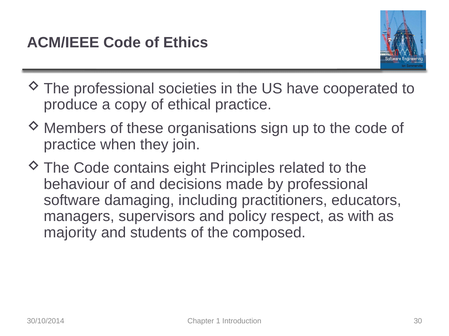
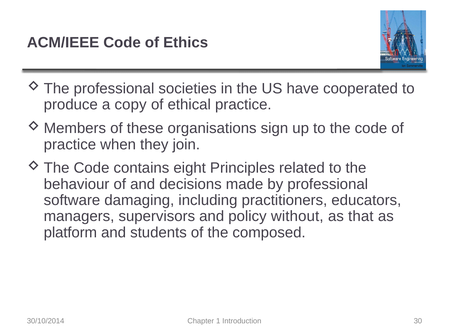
respect: respect -> without (297, 217)
with: with -> that (361, 217)
majority: majority -> platform (70, 233)
